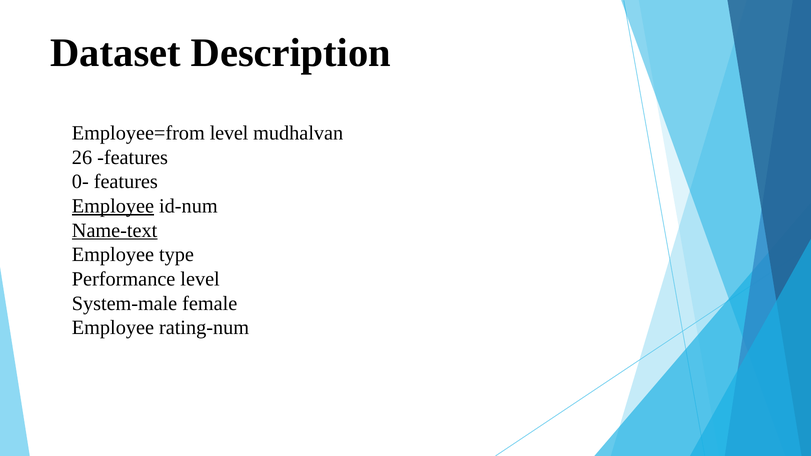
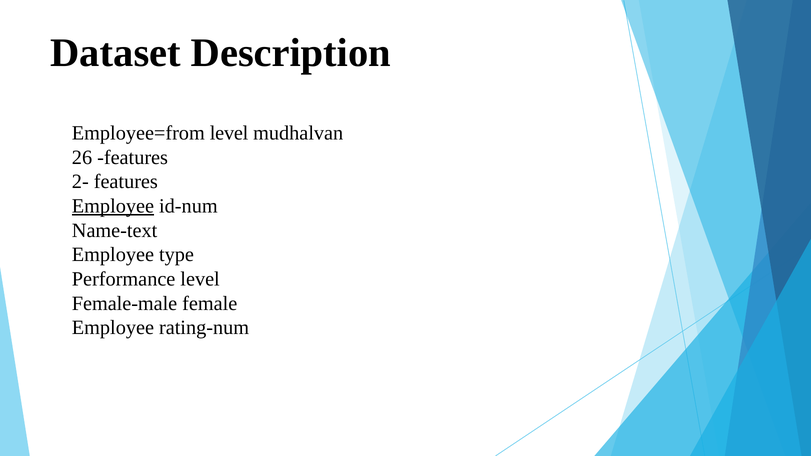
0-: 0- -> 2- (80, 182)
Name-text underline: present -> none (115, 230)
System-male: System-male -> Female-male (125, 303)
